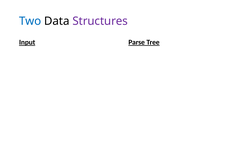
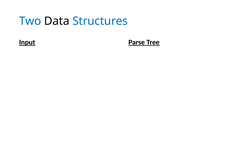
Structures colour: purple -> blue (100, 21)
